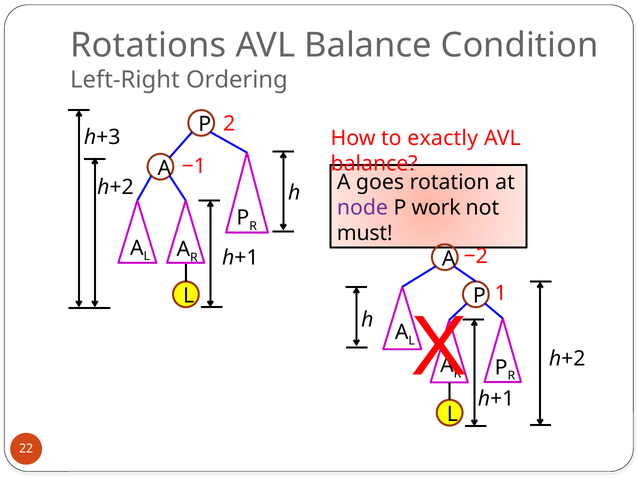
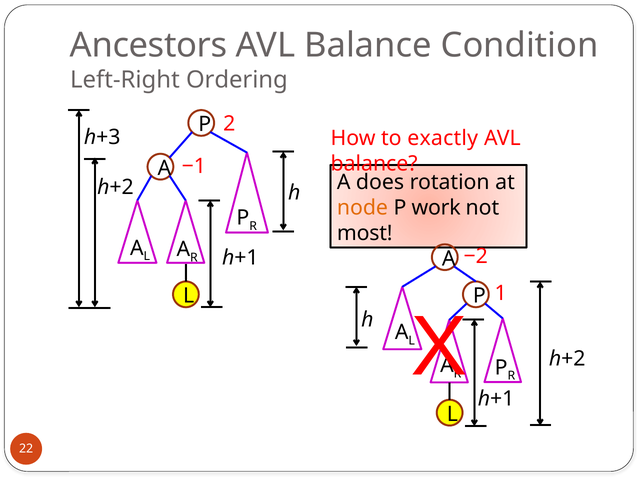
Rotations: Rotations -> Ancestors (149, 45)
goes: goes -> does (380, 182)
node colour: purple -> orange (362, 208)
must: must -> most (365, 233)
